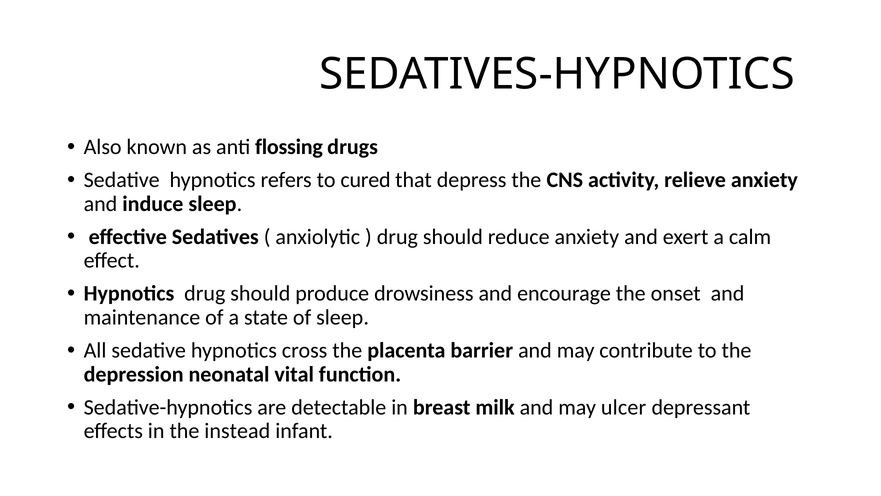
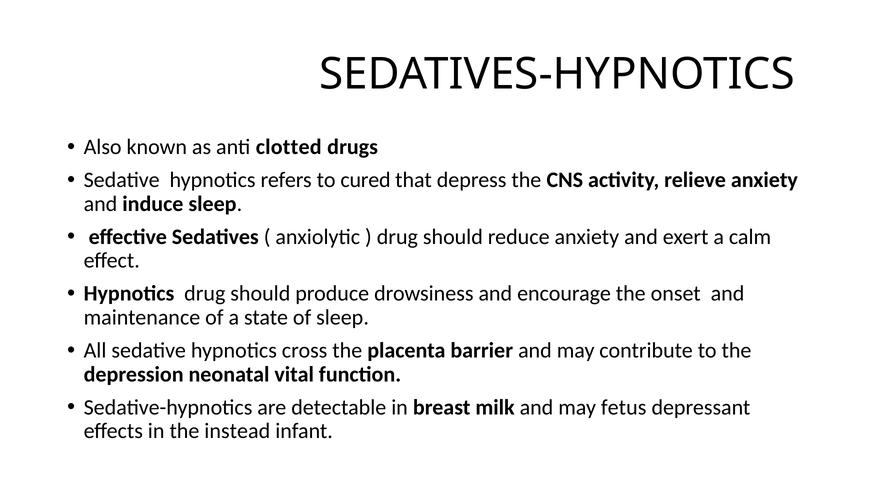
flossing: flossing -> clotted (289, 147)
ulcer: ulcer -> fetus (624, 407)
